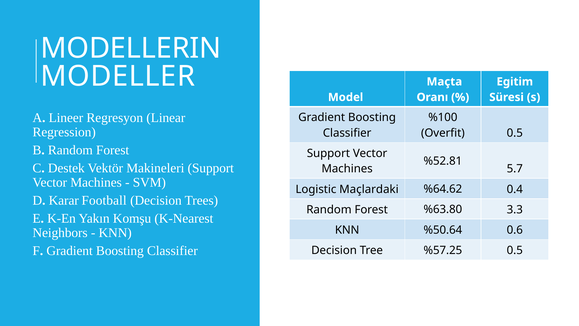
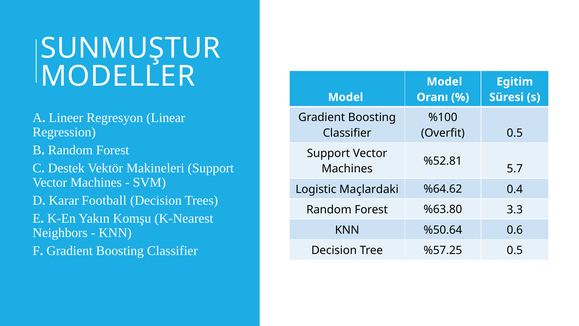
MODELLERIN: MODELLERIN -> SUNMUŞTUR (131, 48)
Maçta: Maçta -> Model (444, 82)
